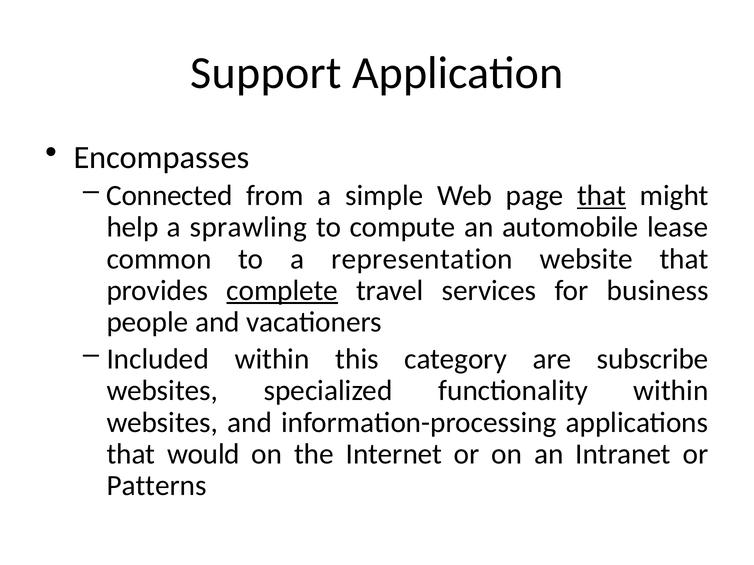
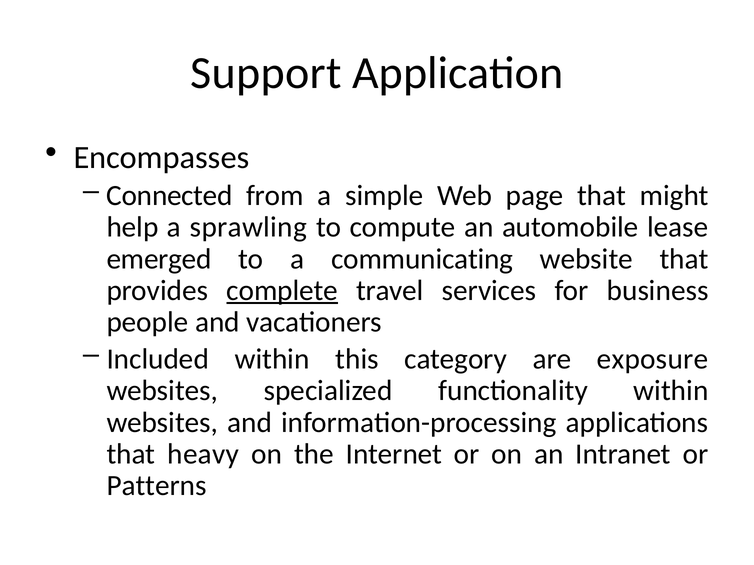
that underline: present -> none (602, 196)
common: common -> emerged (159, 259)
representation: representation -> communicating (422, 259)
subscribe: subscribe -> exposure (653, 359)
would: would -> heavy (203, 454)
